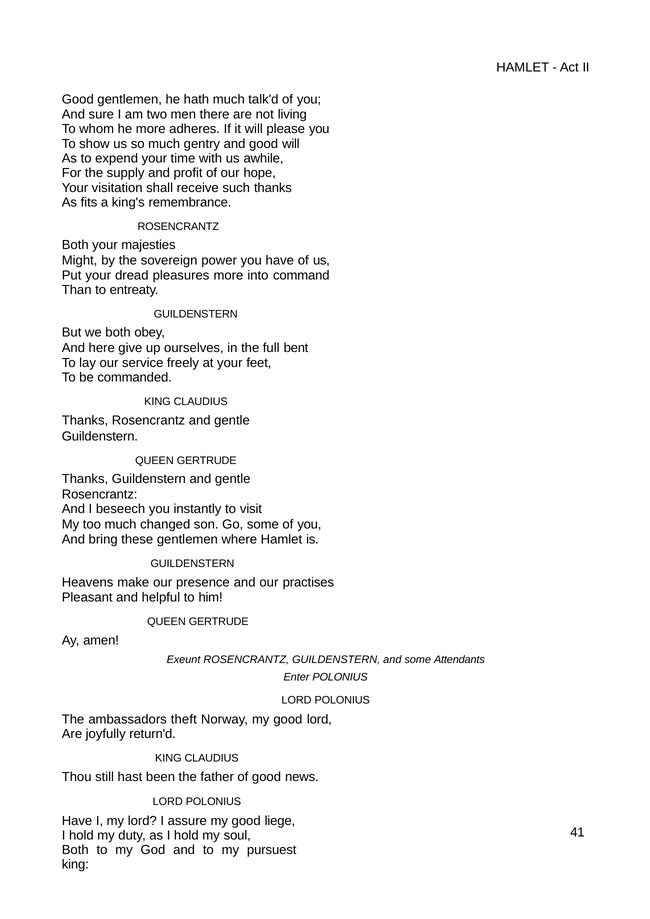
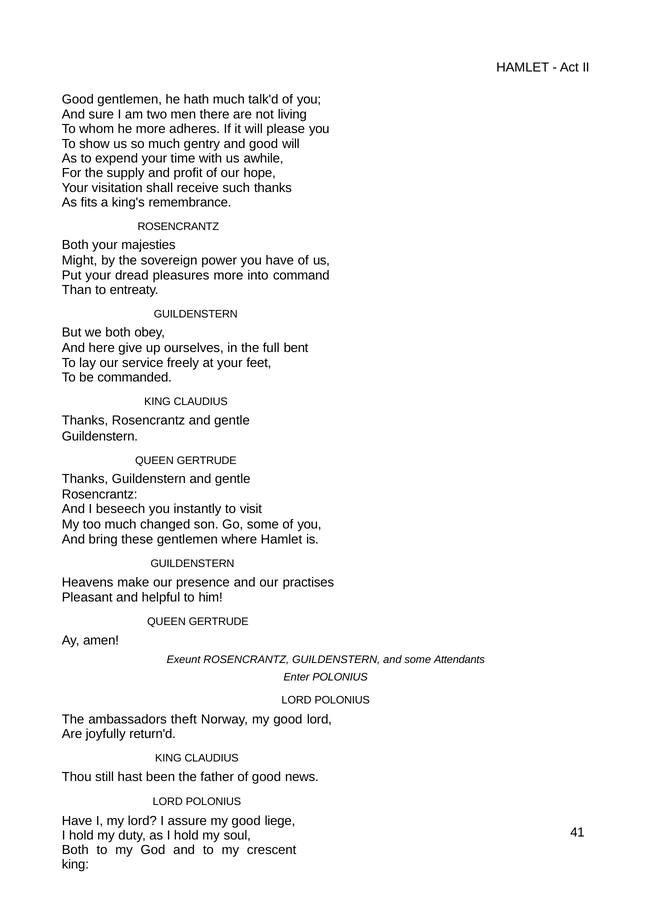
pursuest: pursuest -> crescent (272, 850)
